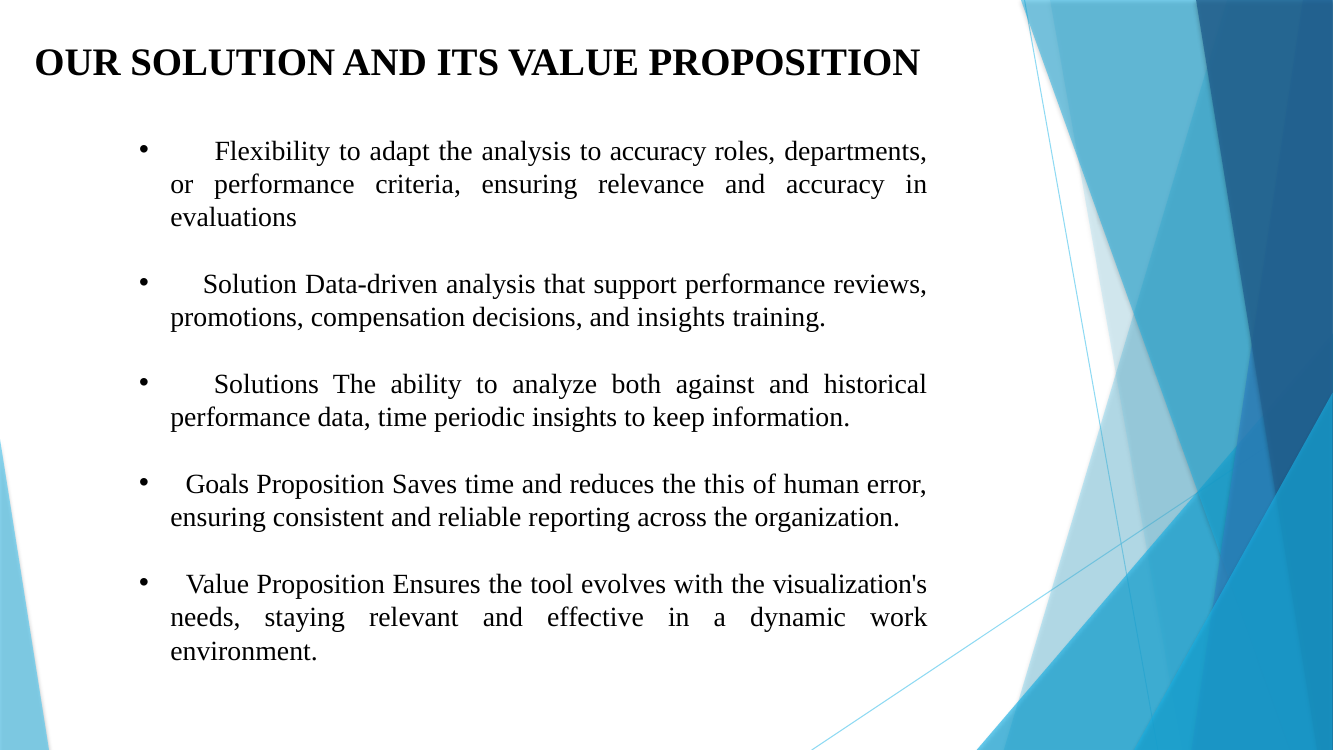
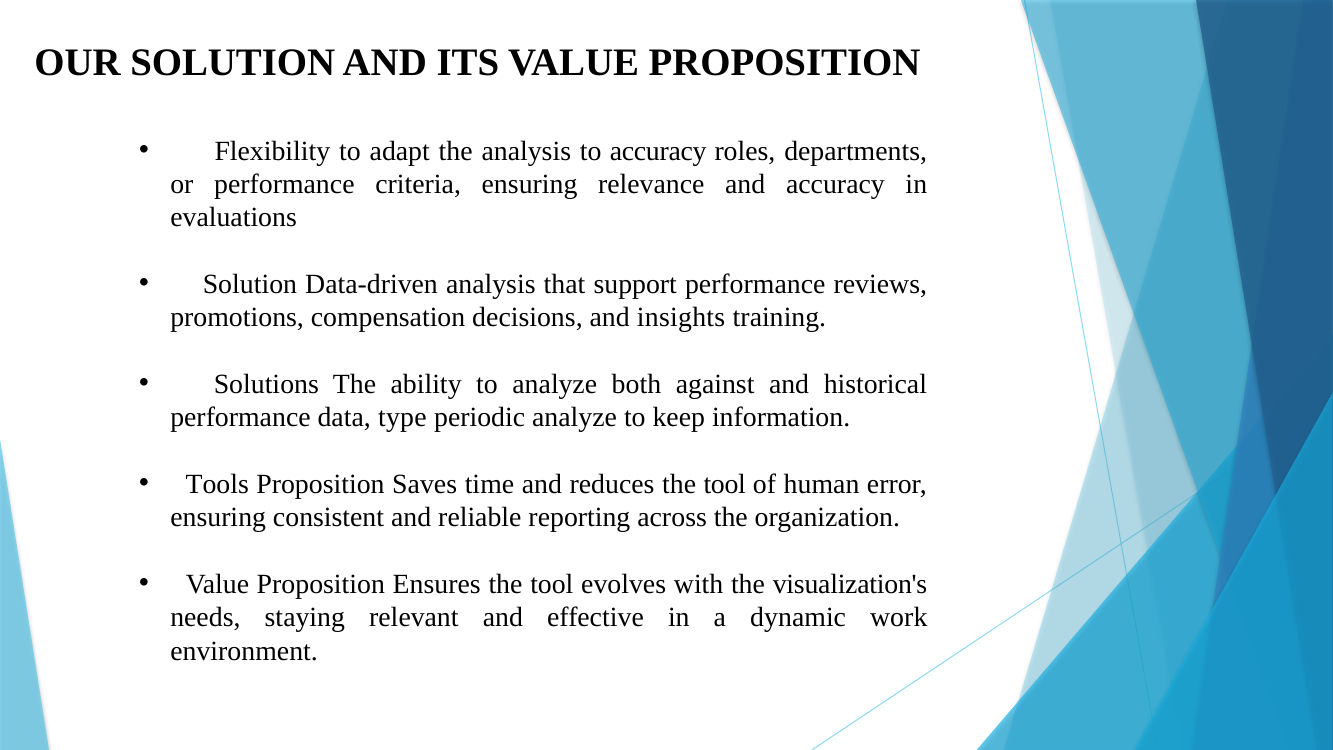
data time: time -> type (402, 418)
periodic insights: insights -> analyze (575, 418)
Goals: Goals -> Tools (217, 484)
reduces the this: this -> tool (725, 484)
